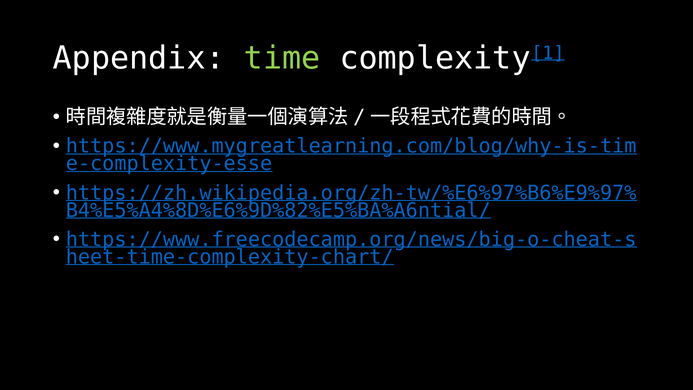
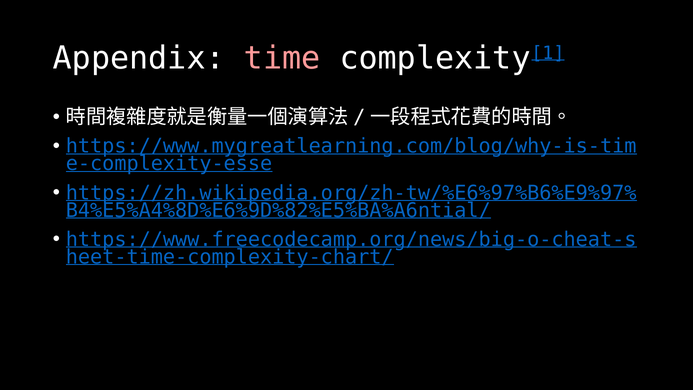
time colour: light green -> pink (282, 58)
